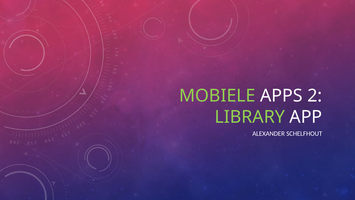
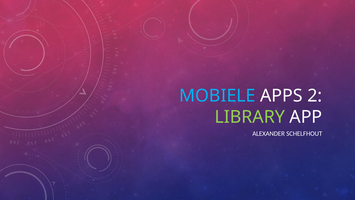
MOBIELE colour: light green -> light blue (217, 96)
